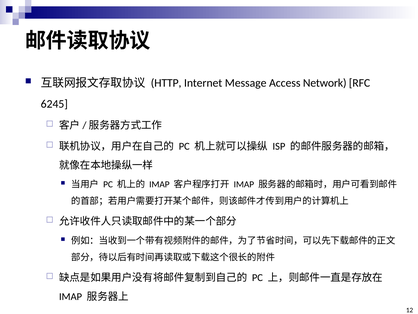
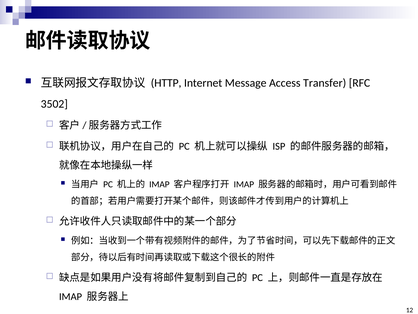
Network: Network -> Transfer (325, 83)
6245: 6245 -> 3502 (54, 104)
